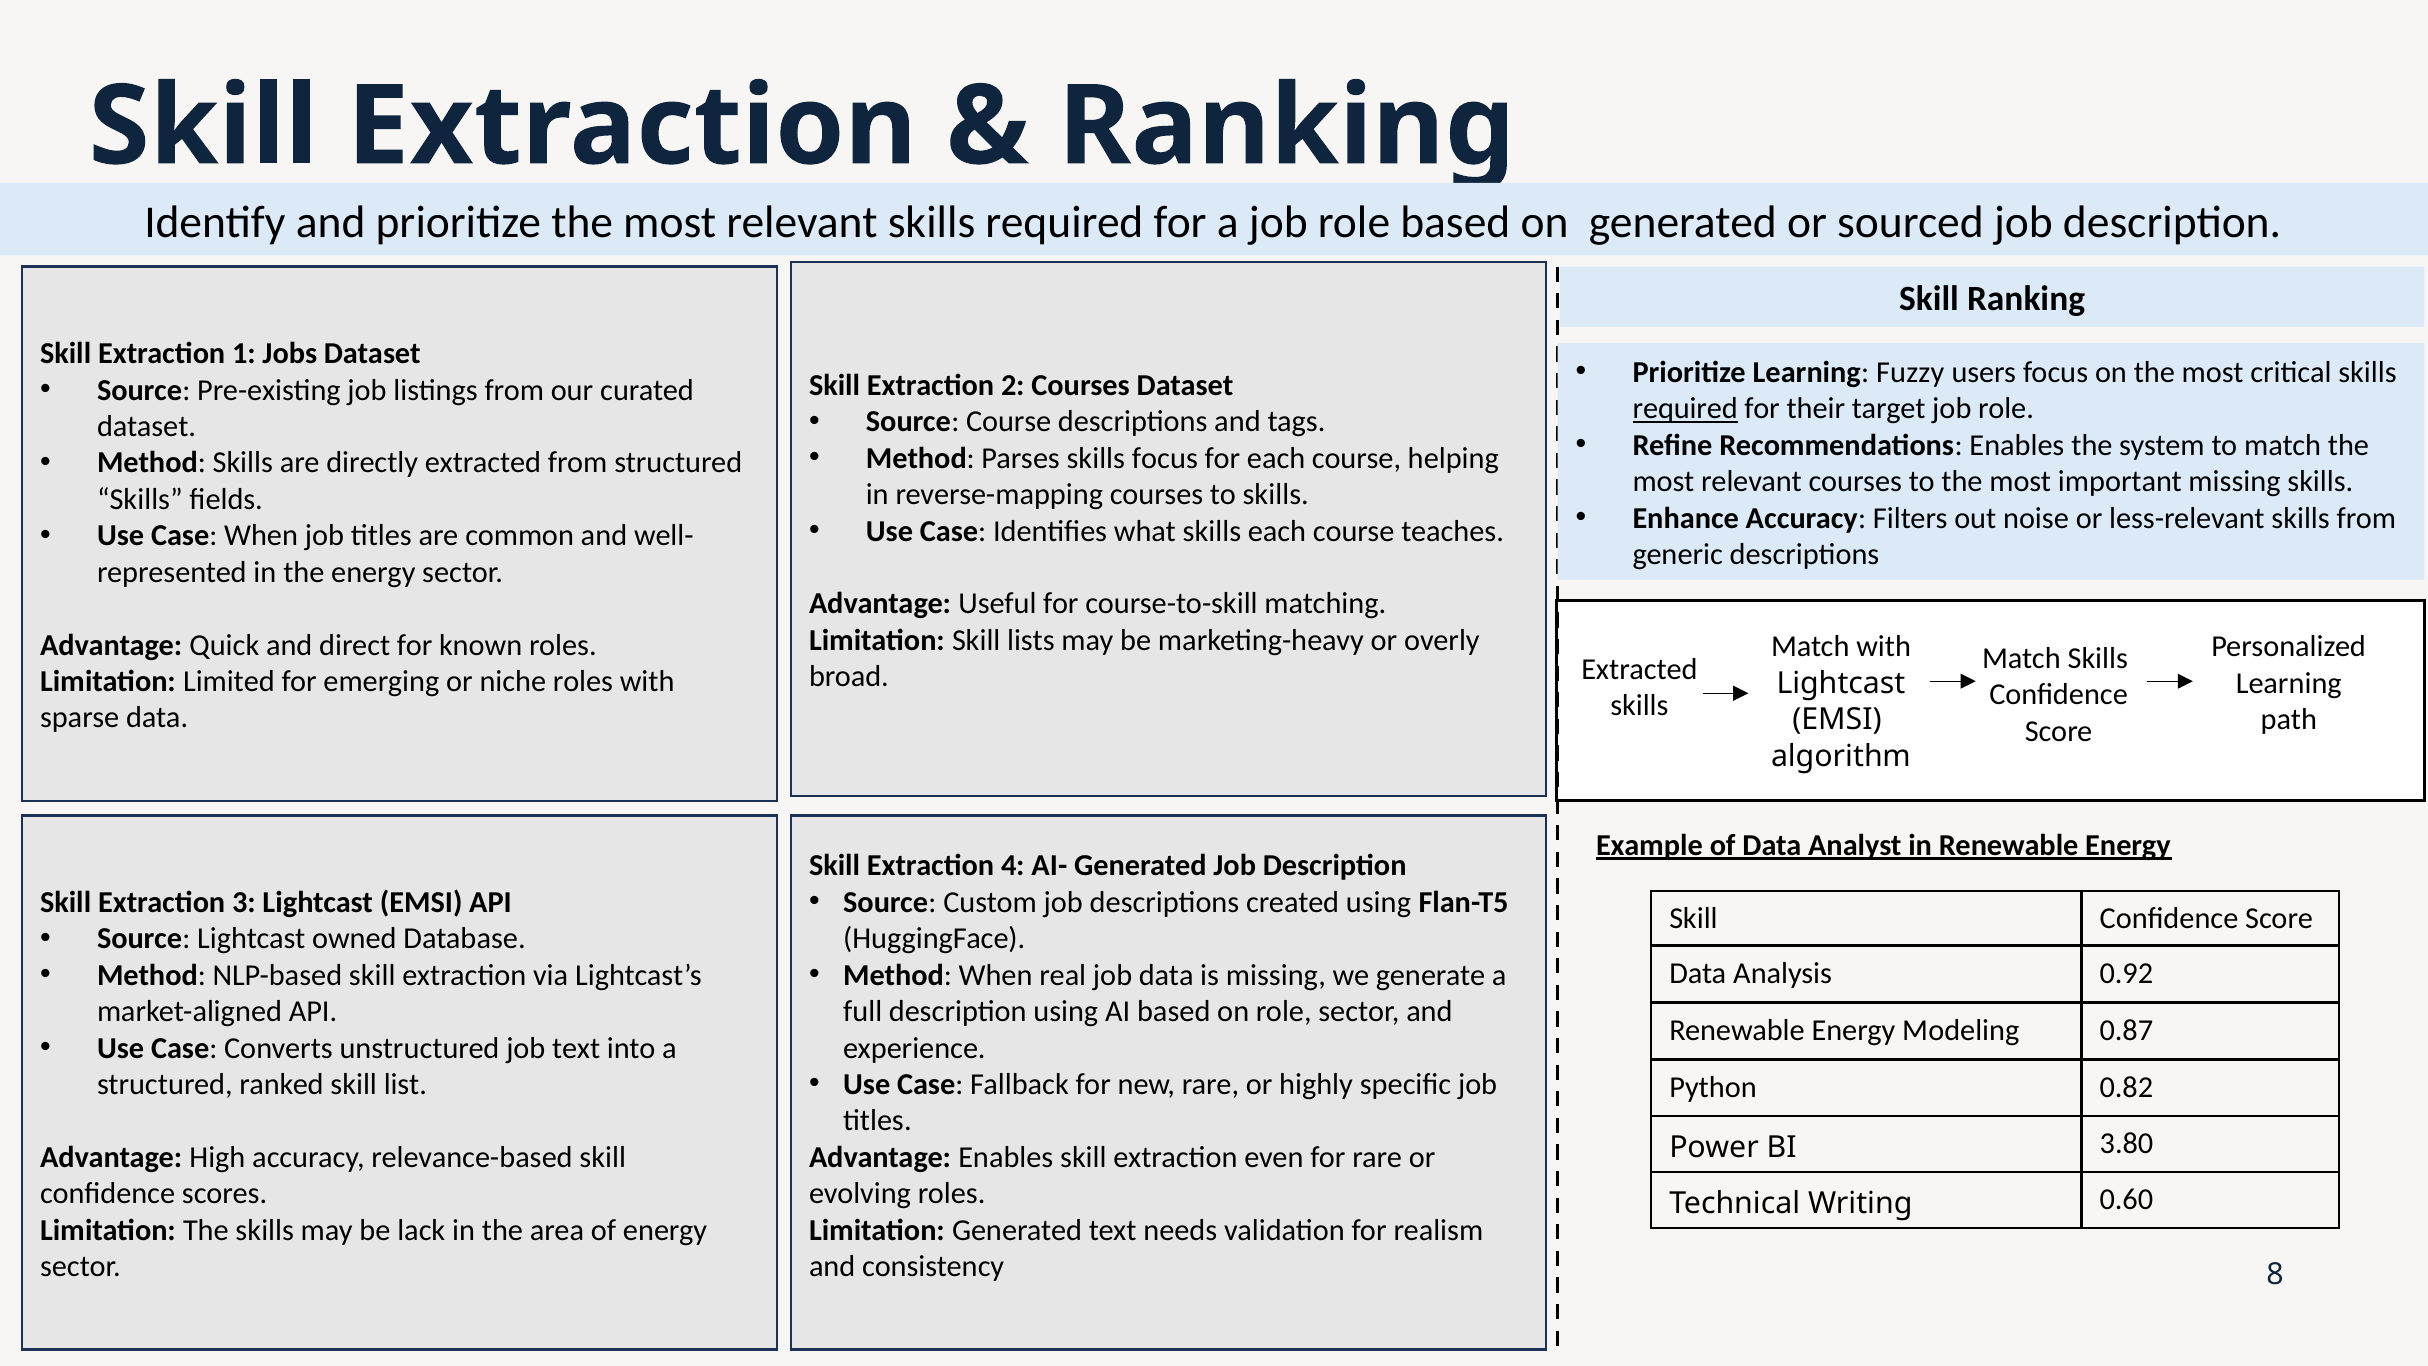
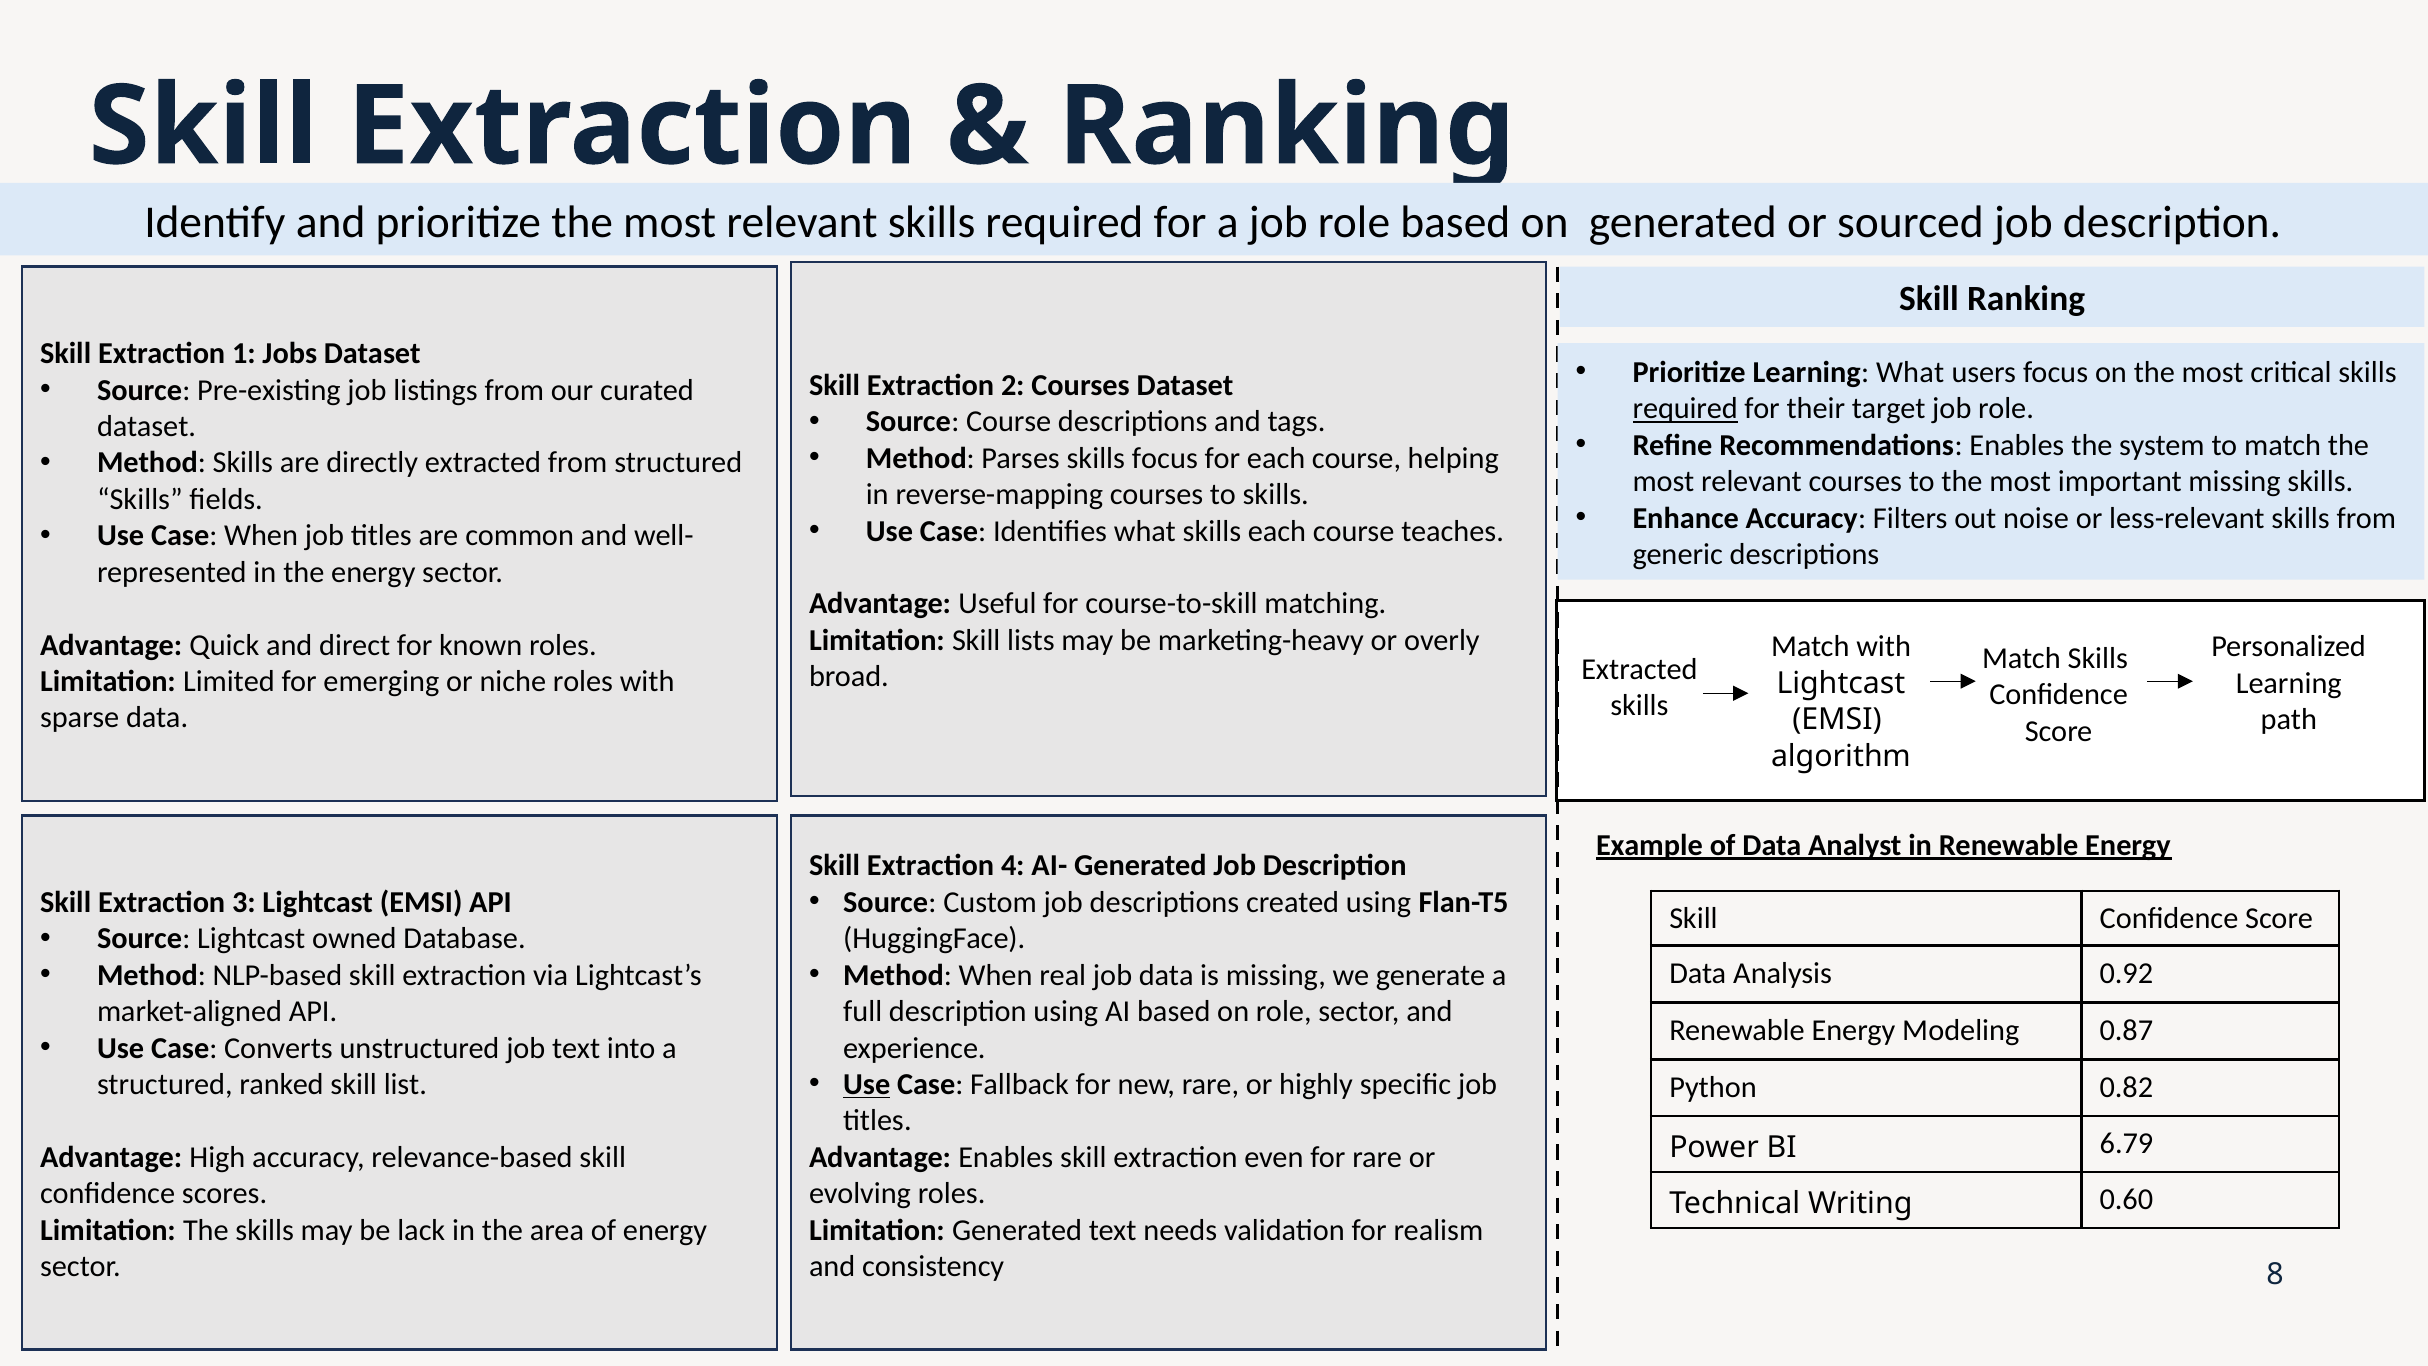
Learning Fuzzy: Fuzzy -> What (1910, 372)
Use underline: none -> present (867, 1084)
3.80: 3.80 -> 6.79 (2126, 1143)
